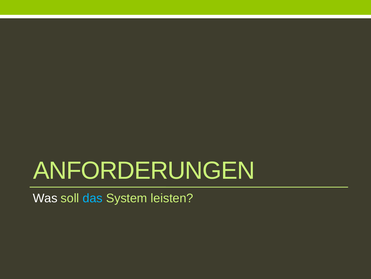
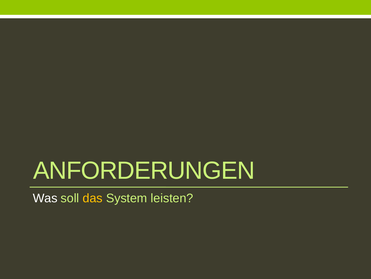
das colour: light blue -> yellow (93, 198)
